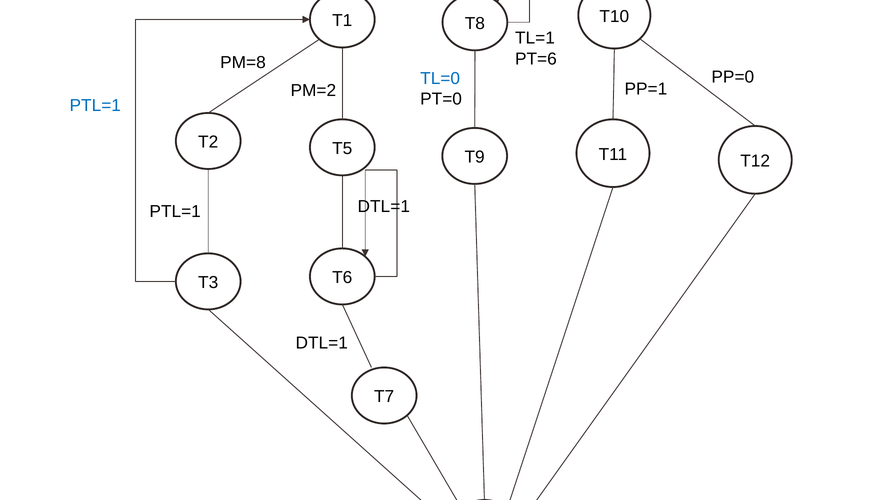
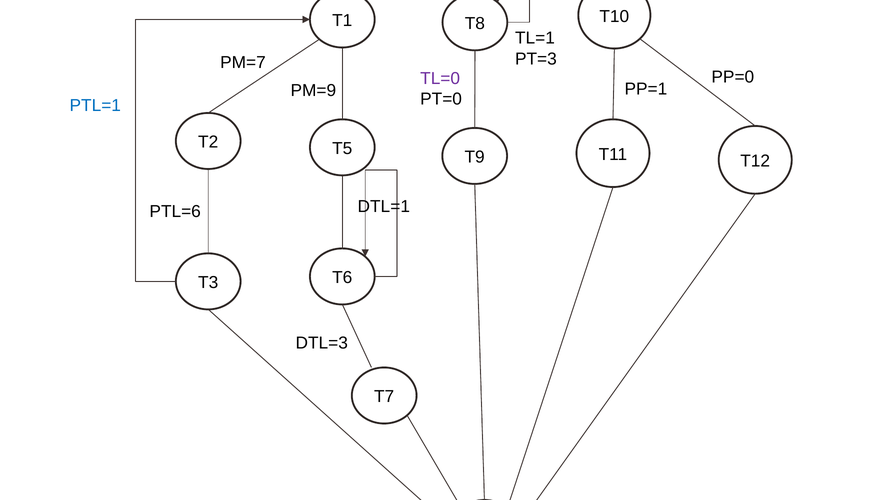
PT=6: PT=6 -> PT=3 (536, 59)
PM=8: PM=8 -> PM=7 (243, 63)
TL=0 colour: blue -> purple (440, 79)
PM=2: PM=2 -> PM=9 (313, 90)
PTL=1: PTL=1 -> PTL=6 (175, 212)
DTL=1: DTL=1 -> DTL=3 (322, 343)
